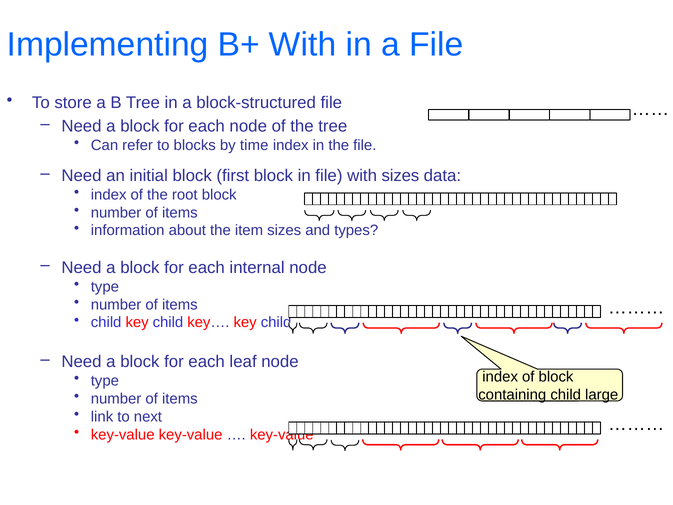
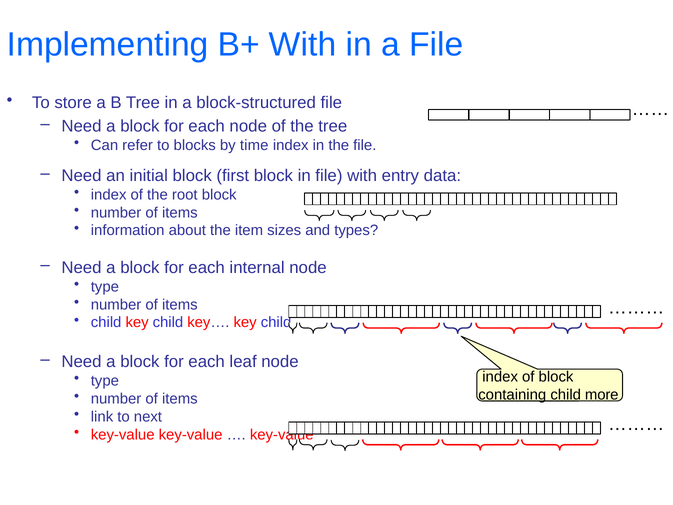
with sizes: sizes -> entry (400, 176)
large: large -> more (602, 395)
